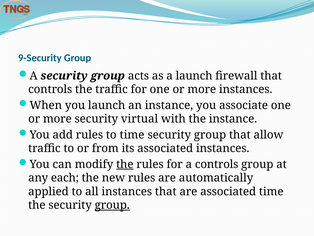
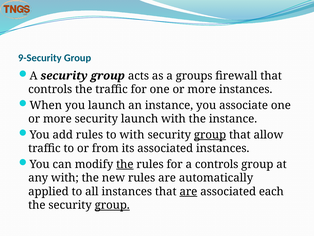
a launch: launch -> groups (194, 76)
security virtual: virtual -> launch (140, 119)
to time: time -> with (132, 135)
group underline: none -> present (210, 135)
any each: each -> with (65, 178)
are underline: none -> present (188, 191)
associated time: time -> each (271, 191)
